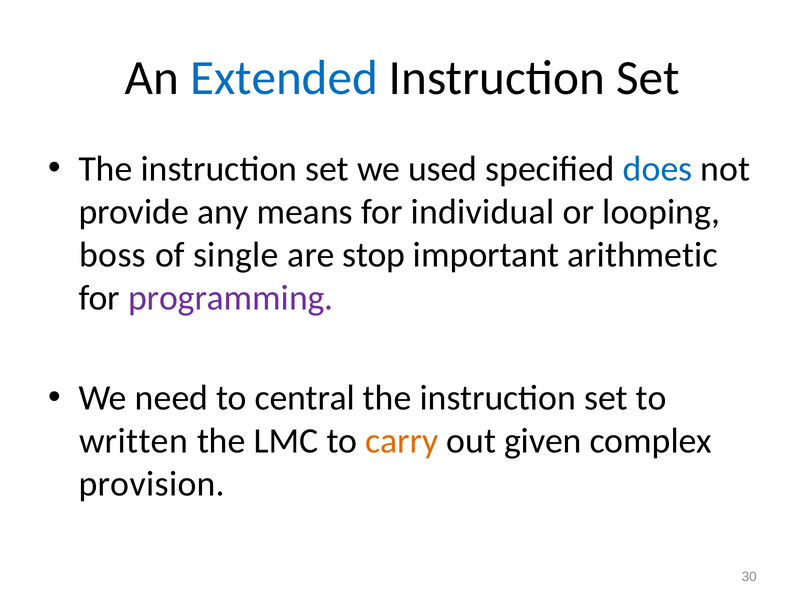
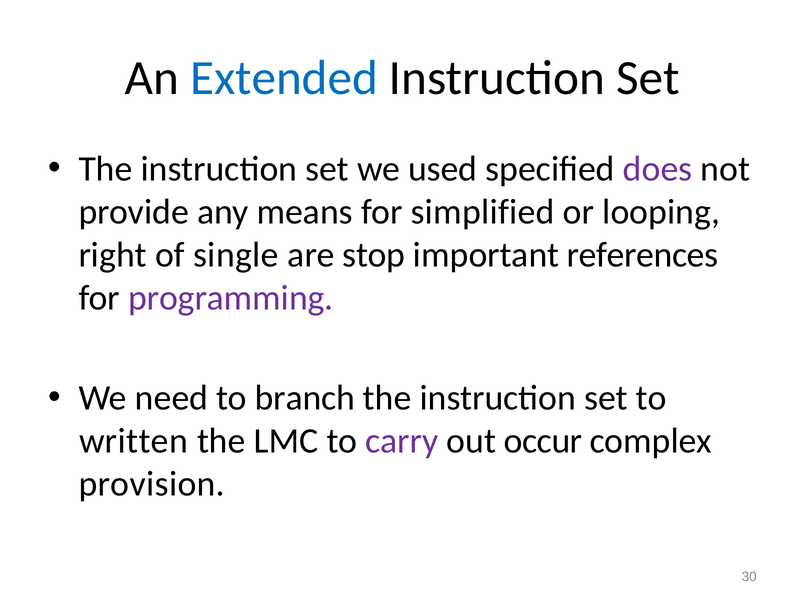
does colour: blue -> purple (658, 169)
individual: individual -> simplified (483, 212)
boss: boss -> right (113, 255)
arithmetic: arithmetic -> references (643, 255)
central: central -> branch (305, 398)
carry colour: orange -> purple (402, 441)
given: given -> occur (543, 441)
